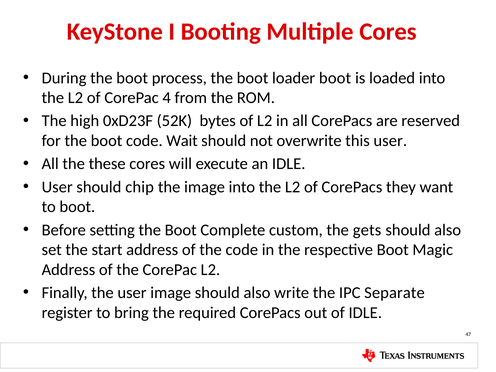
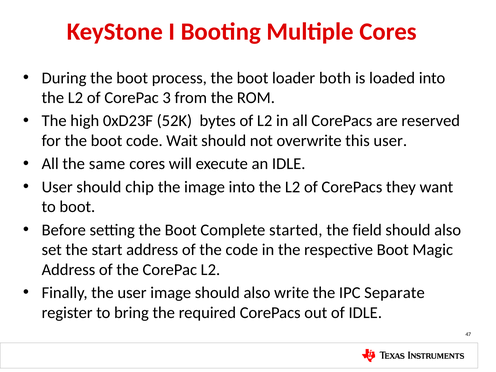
loader boot: boot -> both (335, 78)
4: 4 -> 3 (167, 98)
these: these -> same (107, 164)
custom: custom -> started (296, 230)
gets: gets -> field (367, 230)
